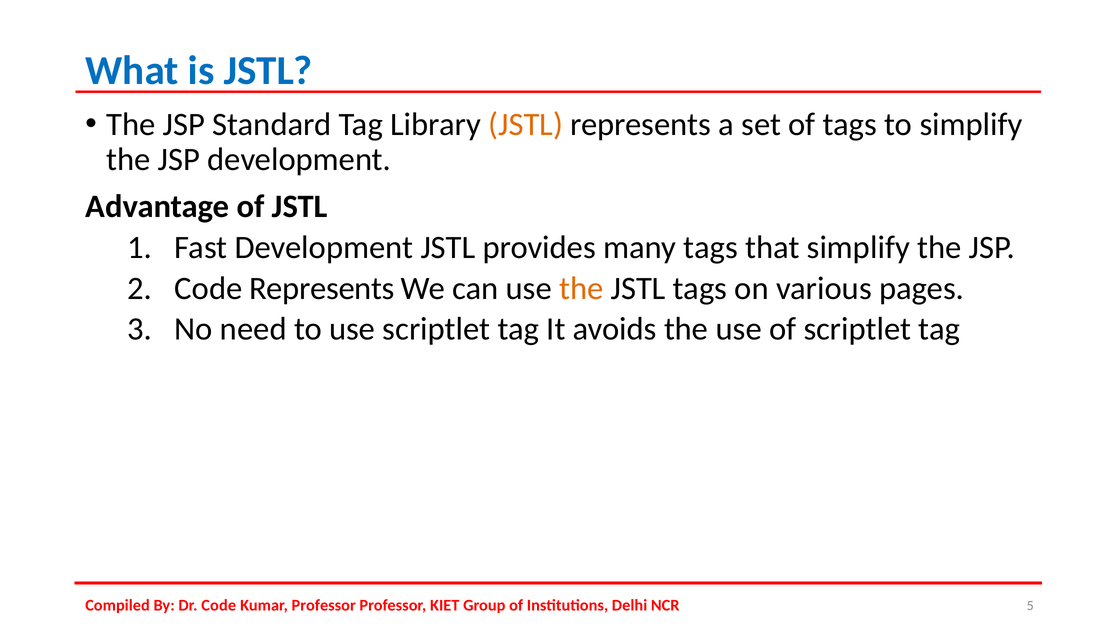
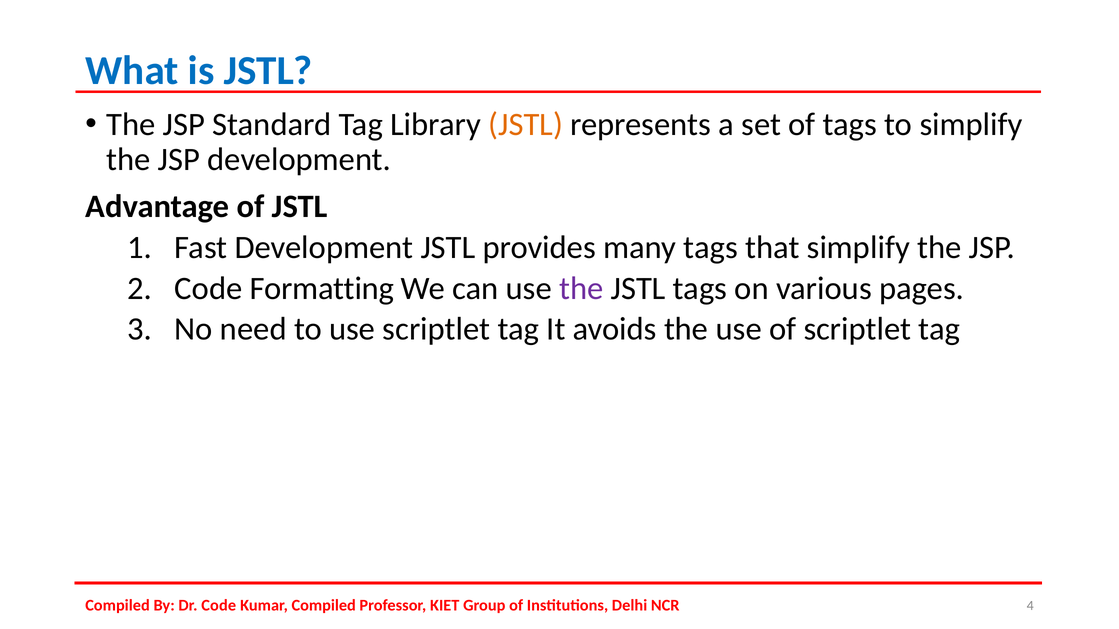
Code Represents: Represents -> Formatting (322, 288)
the colour: orange -> purple (581, 288)
Kumar Professor: Professor -> Compiled (324, 606)
5: 5 -> 4 (1030, 606)
